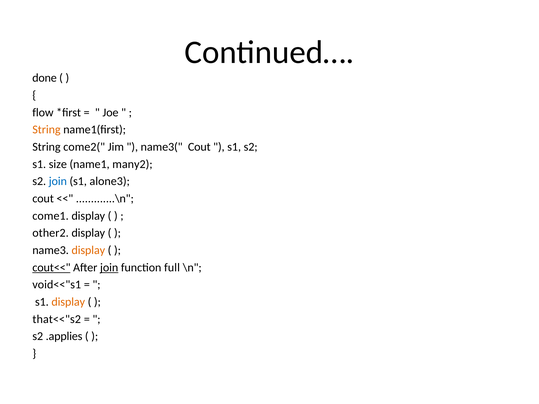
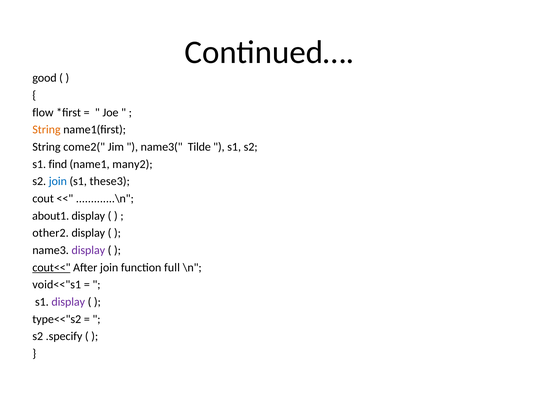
done: done -> good (44, 78)
name3( Cout: Cout -> Tilde (199, 147)
size: size -> find (58, 164)
alone3: alone3 -> these3 (110, 181)
come1: come1 -> about1 (51, 216)
display colour: orange -> purple (88, 250)
join underline: present -> none (109, 268)
display colour: orange -> purple (68, 302)
that<<"s2: that<<"s2 -> type<<"s2 (57, 319)
.applies: .applies -> .specify (64, 337)
